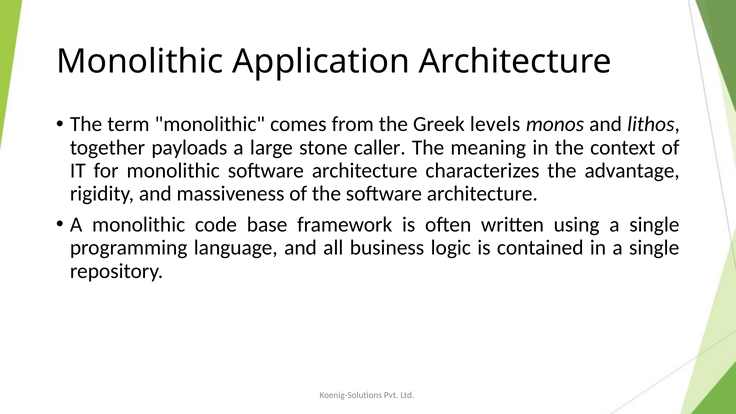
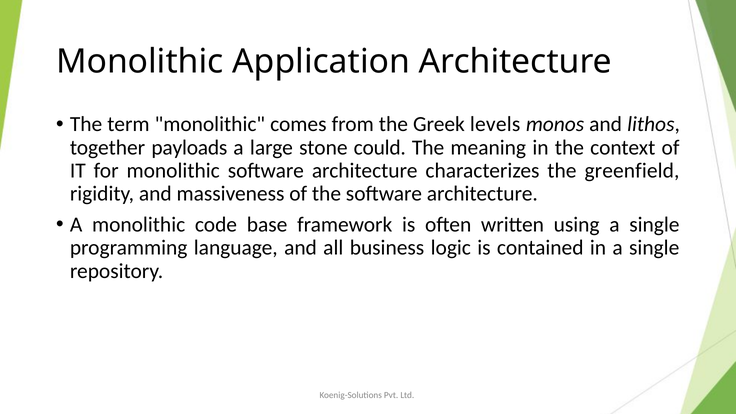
caller: caller -> could (380, 148)
advantage: advantage -> greenfield (632, 171)
